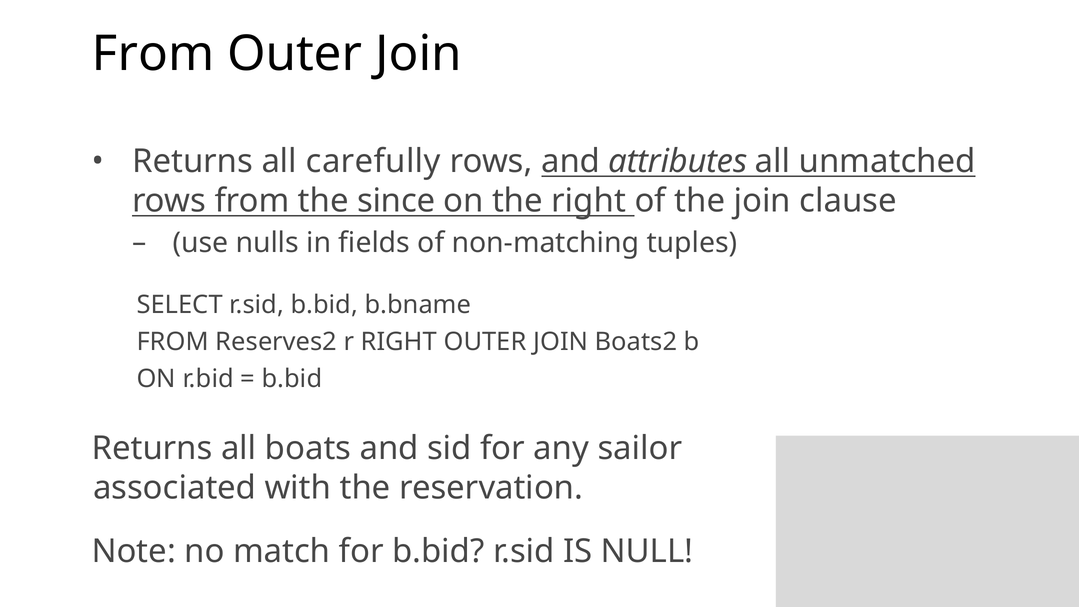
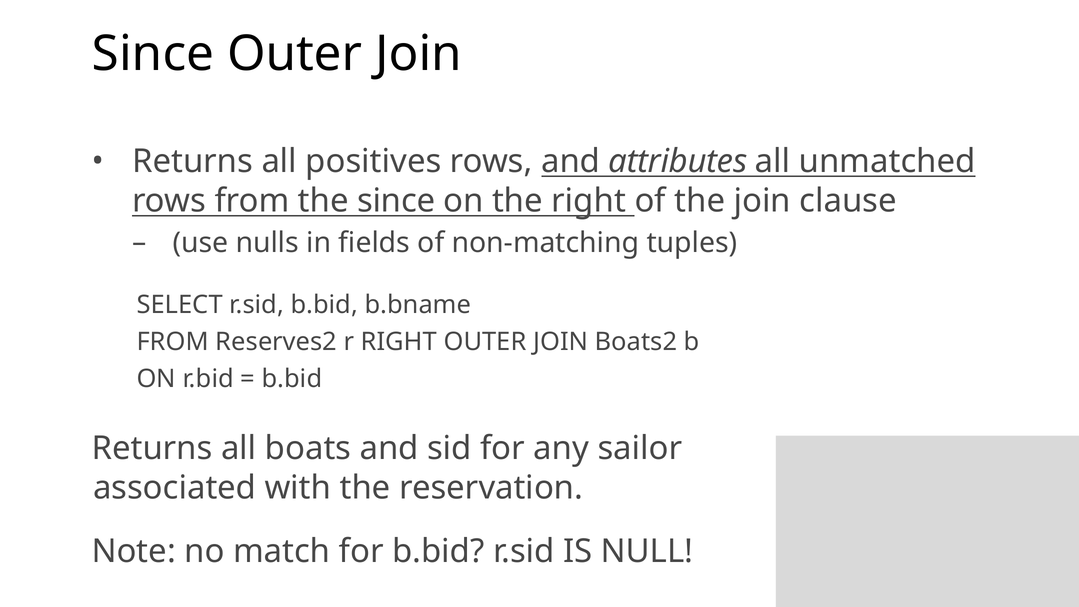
From: From -> Since (153, 54)
carefully: carefully -> positives (373, 161)
